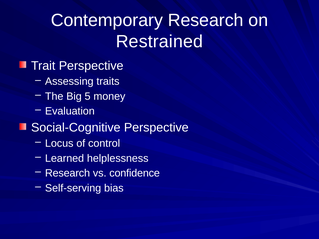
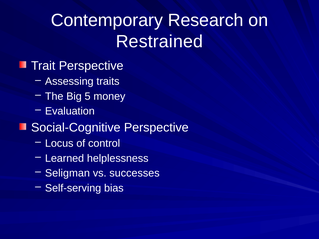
Research: Research -> Seligman (67, 173)
confidence: confidence -> successes (135, 173)
